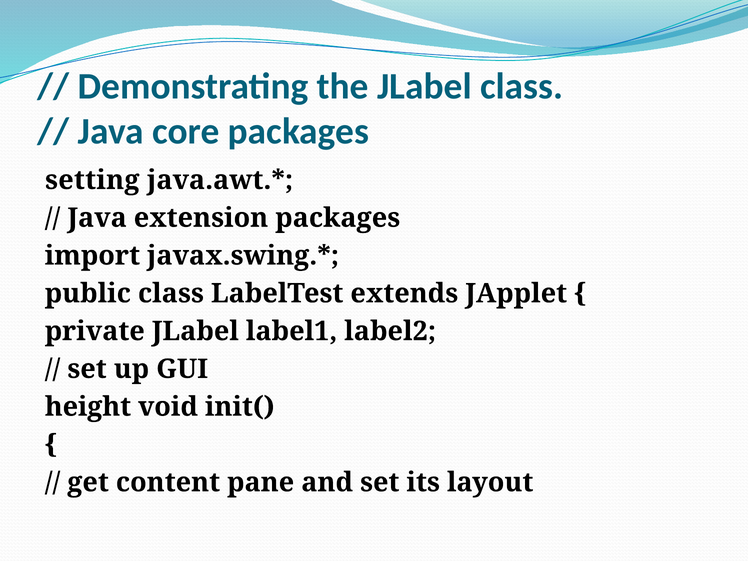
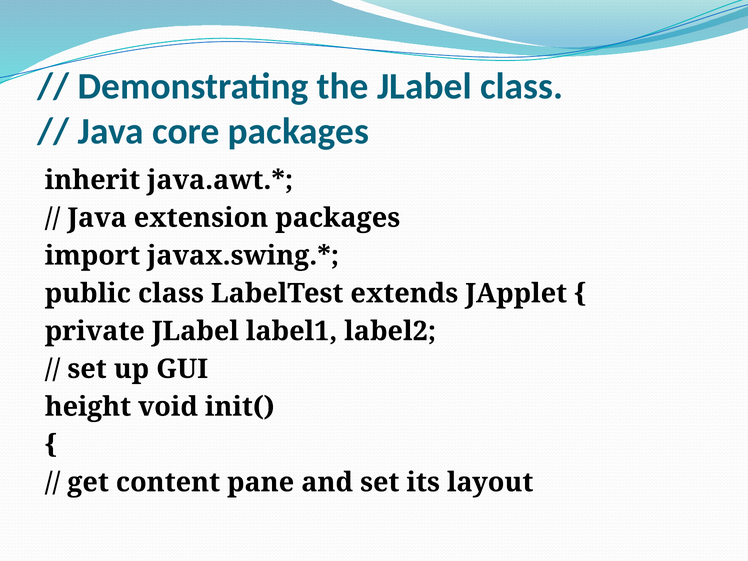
setting: setting -> inherit (92, 180)
